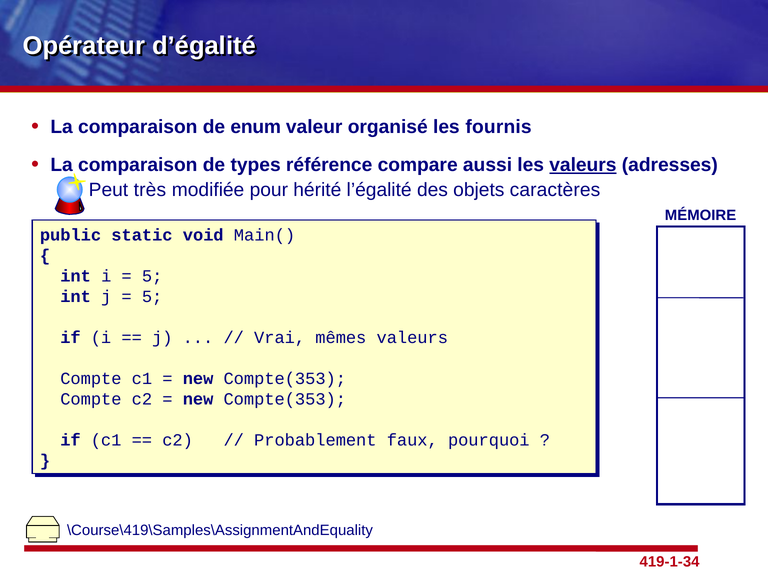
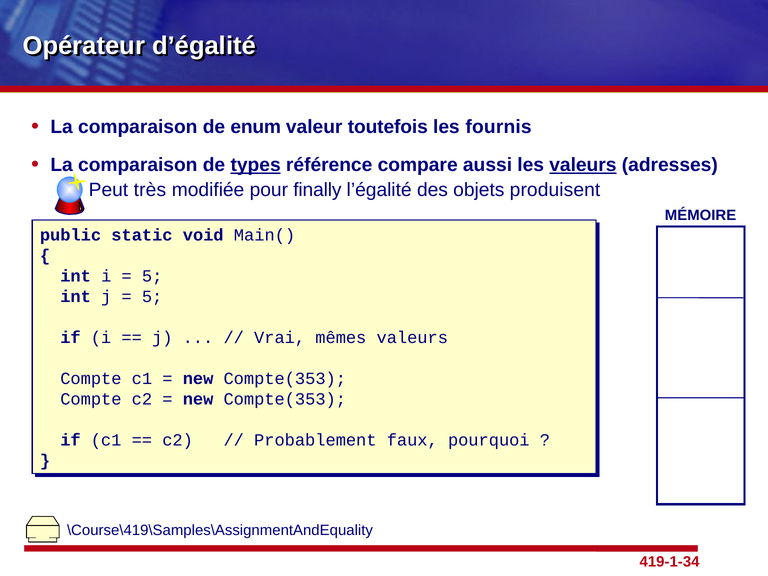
organisé: organisé -> toutefois (388, 127)
types underline: none -> present (256, 165)
hérité: hérité -> finally (317, 190)
caractères: caractères -> produisent (555, 190)
